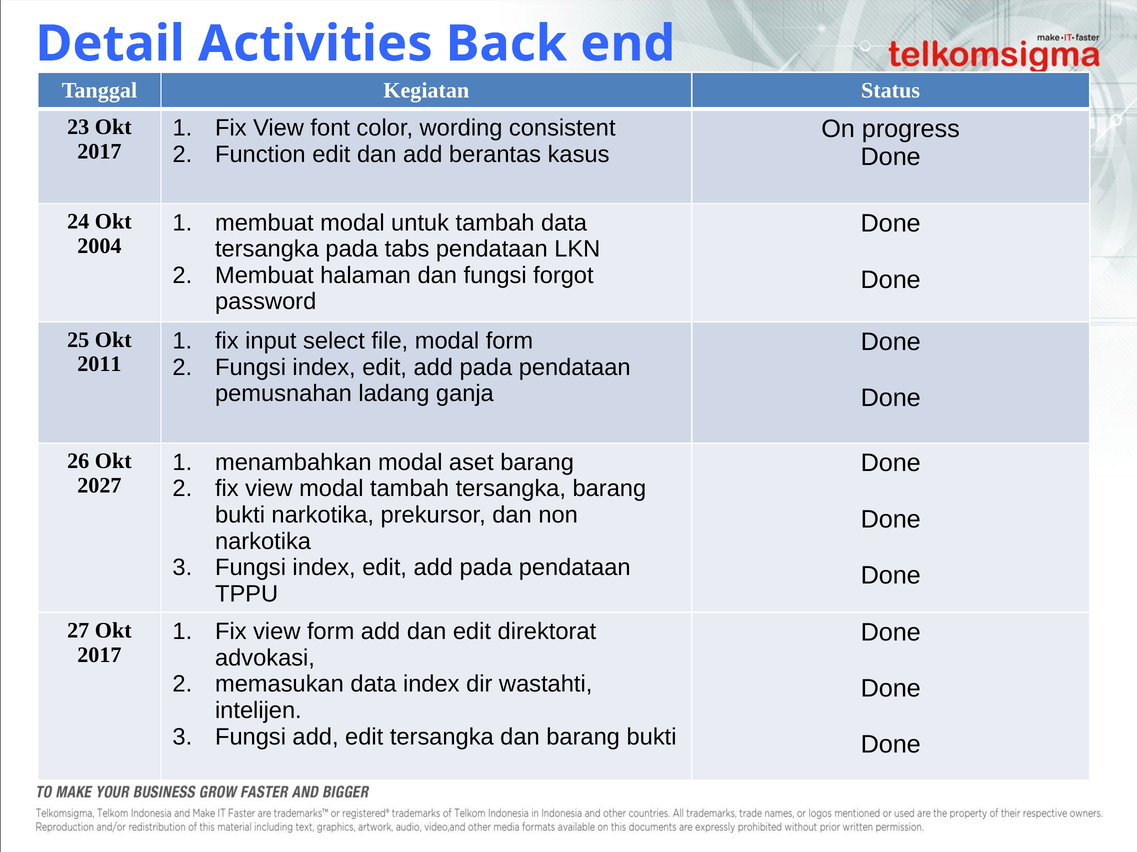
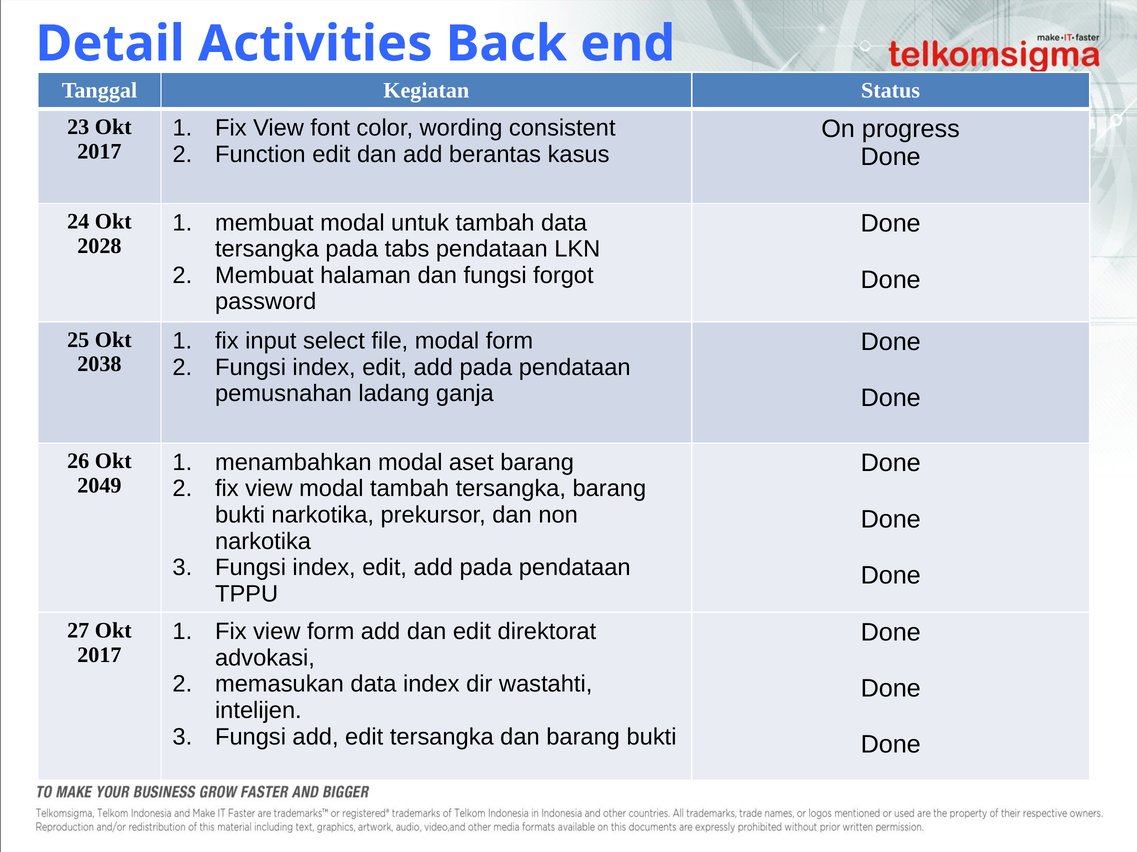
2004: 2004 -> 2028 (99, 246)
2011: 2011 -> 2038 (99, 365)
2027: 2027 -> 2049 (99, 486)
